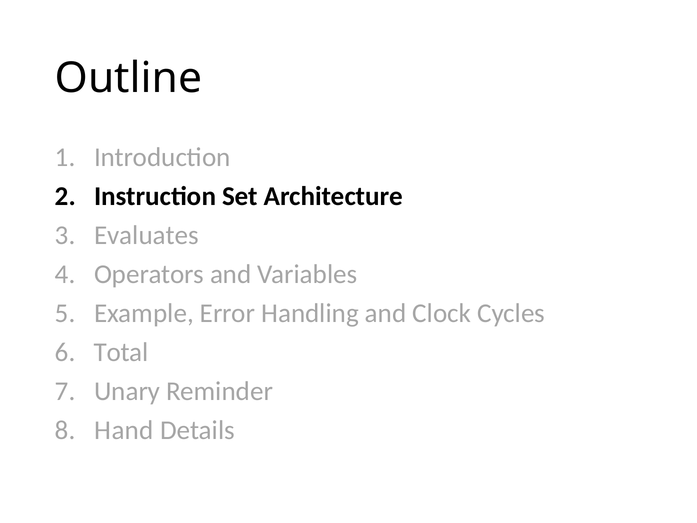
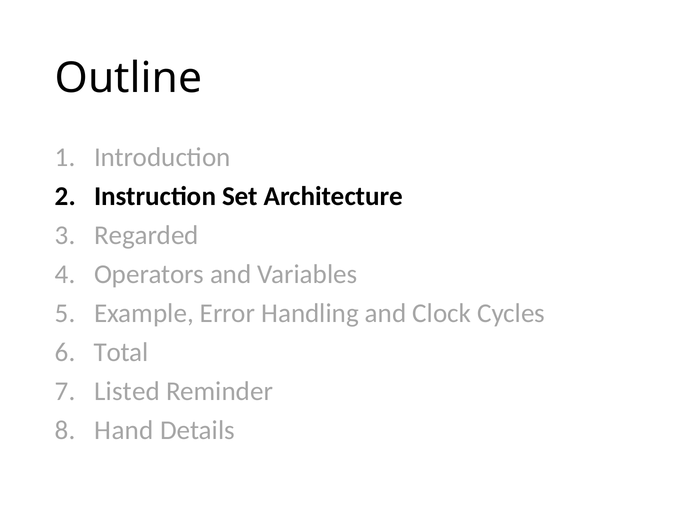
Evaluates: Evaluates -> Regarded (146, 235)
Unary: Unary -> Listed (127, 391)
